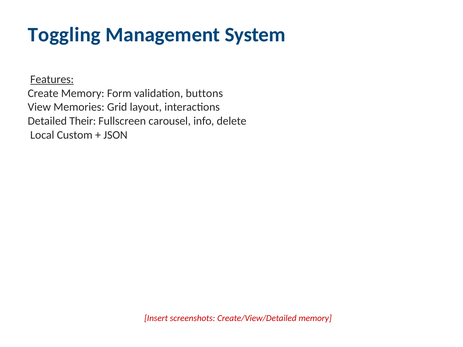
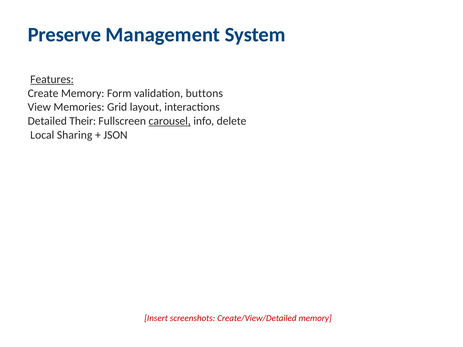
Toggling: Toggling -> Preserve (64, 35)
carousel underline: none -> present (170, 121)
Custom: Custom -> Sharing (75, 135)
